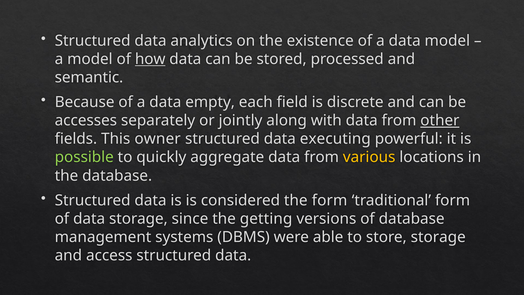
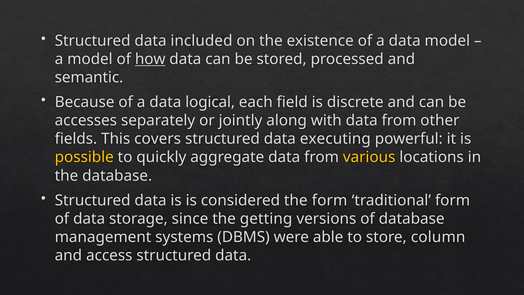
analytics: analytics -> included (201, 41)
empty: empty -> logical (210, 102)
other underline: present -> none (440, 120)
owner: owner -> covers (158, 139)
possible colour: light green -> yellow (84, 157)
store storage: storage -> column (438, 237)
